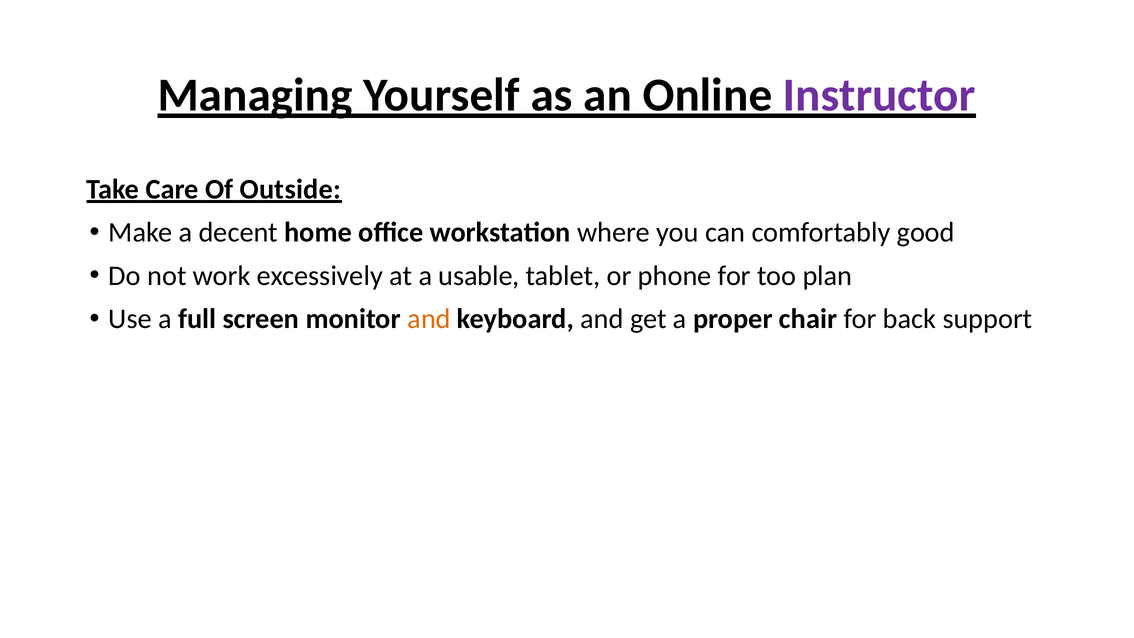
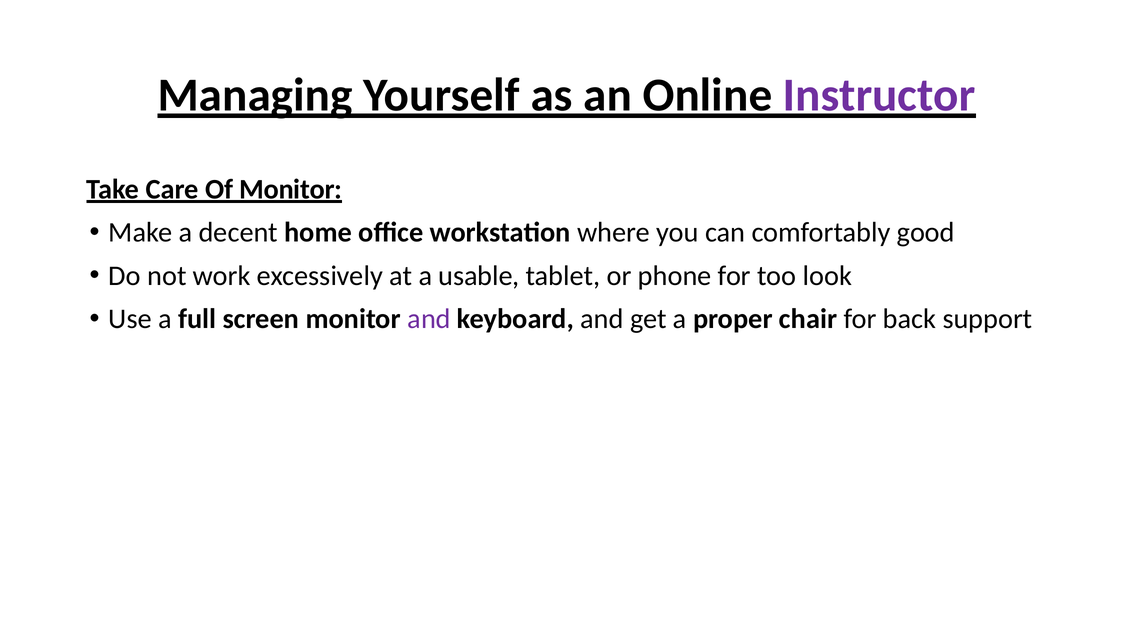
Of Outside: Outside -> Monitor (291, 189)
plan: plan -> look (827, 276)
and colour: orange -> purple (429, 319)
